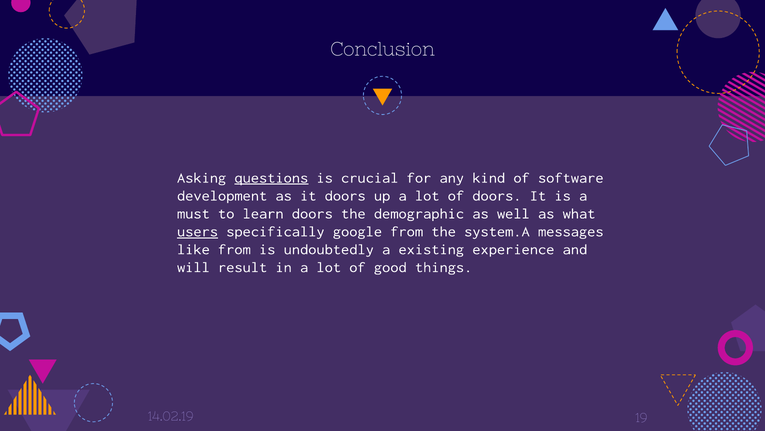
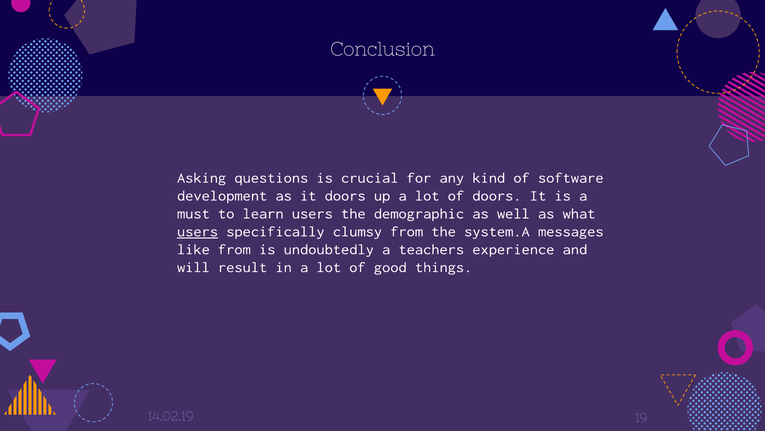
questions underline: present -> none (271, 177)
learn doors: doors -> users (312, 213)
google: google -> clumsy (357, 231)
existing: existing -> teachers (431, 249)
